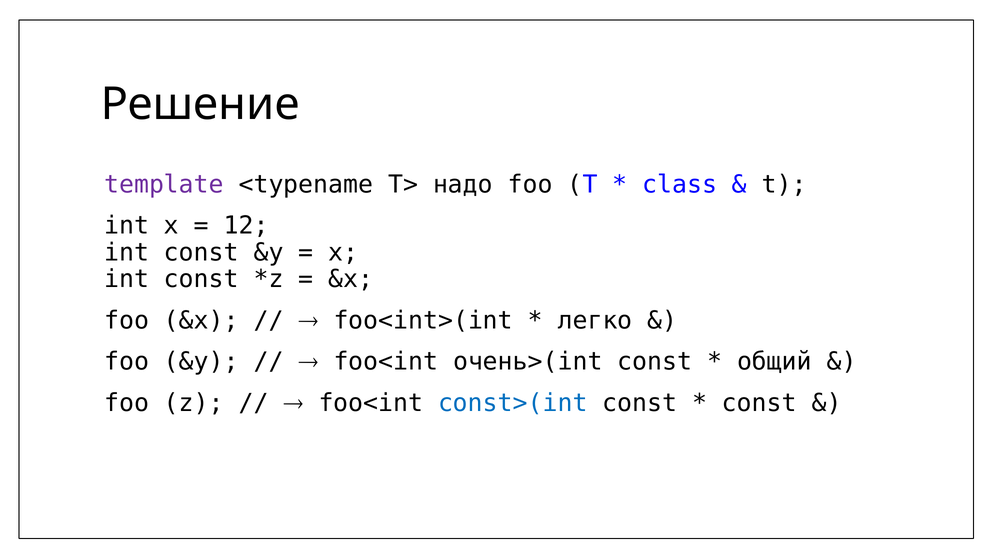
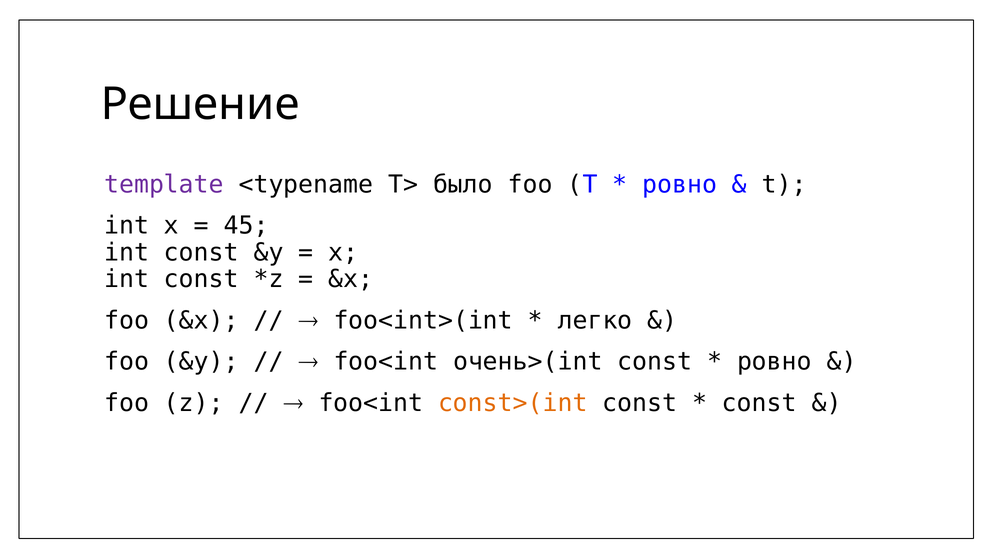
надо: надо -> было (463, 185)
class: class -> ровно (680, 185)
12: 12 -> 45 (246, 226)
общий: общий -> ровно (774, 362)
const>(int colour: blue -> orange (513, 403)
